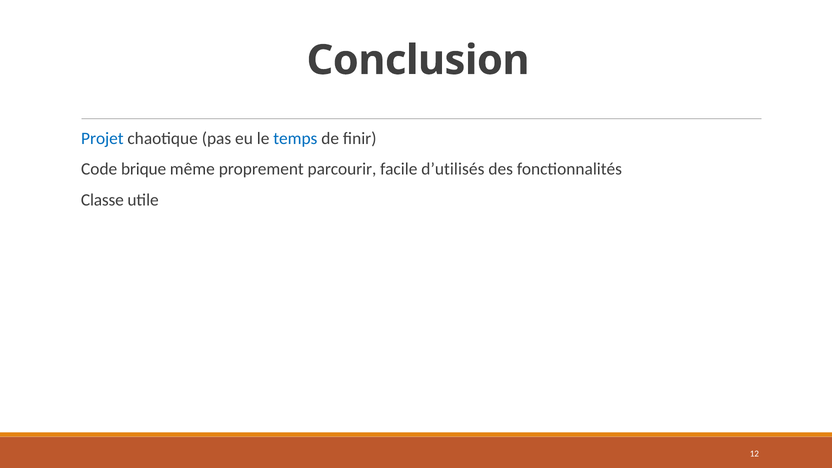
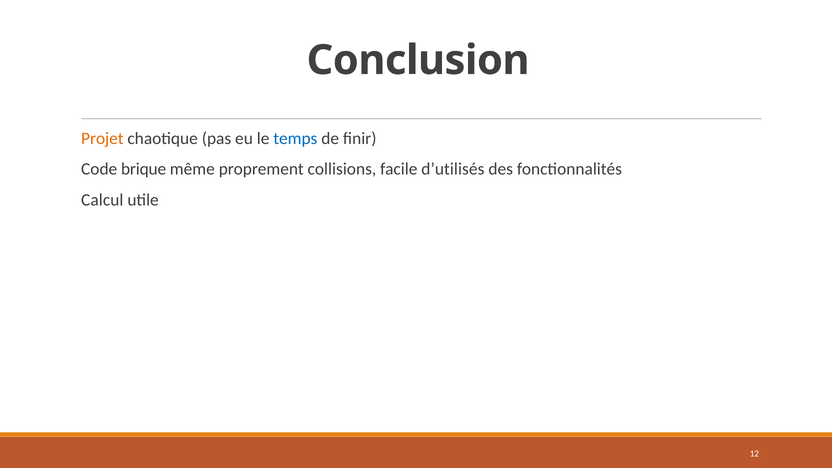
Projet colour: blue -> orange (102, 138)
parcourir: parcourir -> collisions (342, 169)
Classe: Classe -> Calcul (102, 200)
